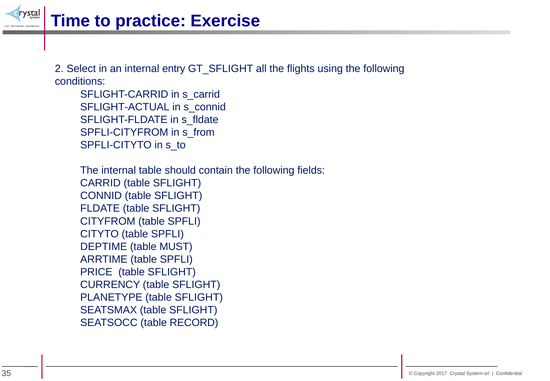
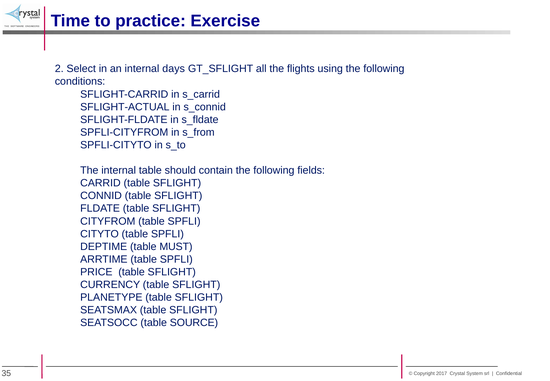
entry: entry -> days (174, 69)
RECORD: RECORD -> SOURCE (194, 323)
